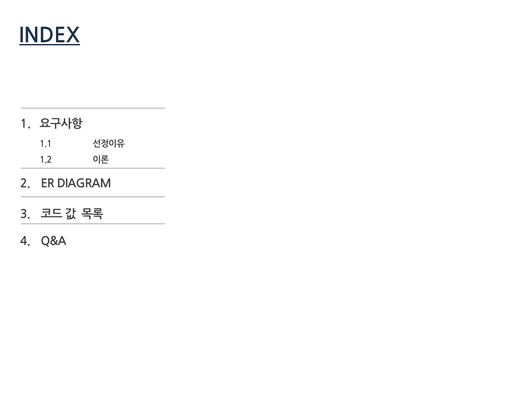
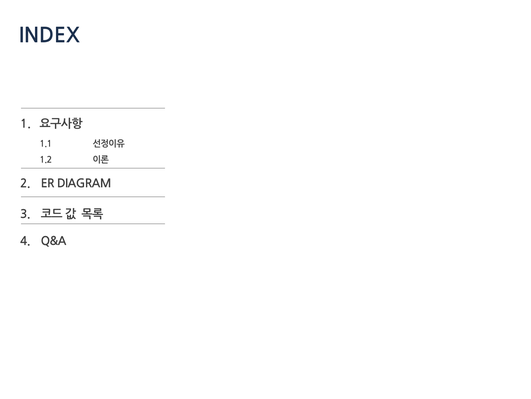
INDEX underline: present -> none (50, 36)
